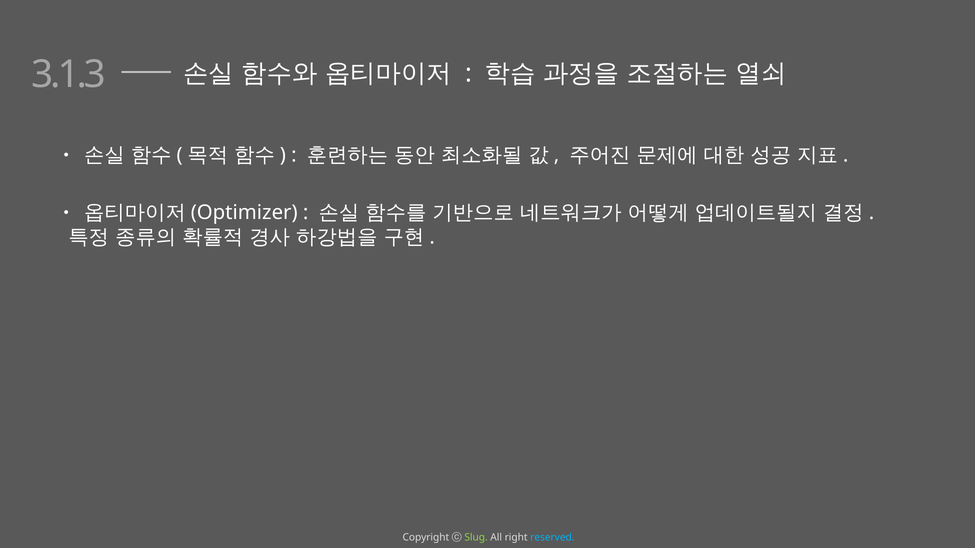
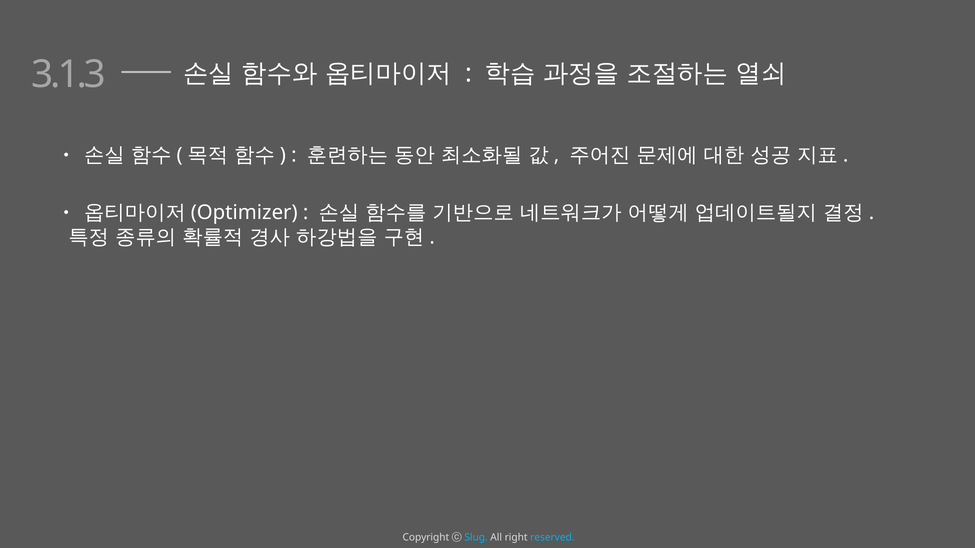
Slug colour: light green -> light blue (476, 538)
